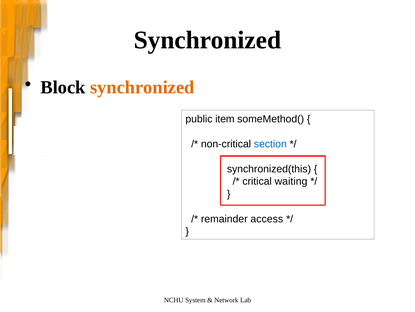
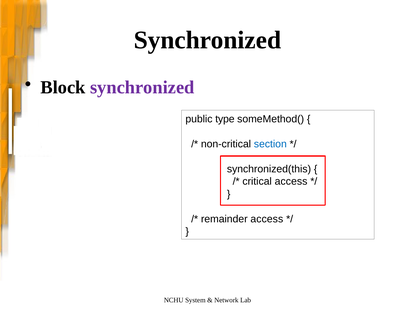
synchronized colour: orange -> purple (142, 87)
item: item -> type (225, 119)
critical waiting: waiting -> access (291, 181)
